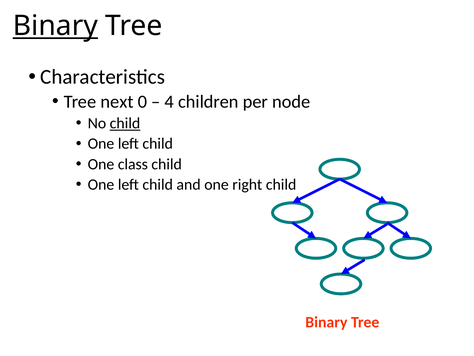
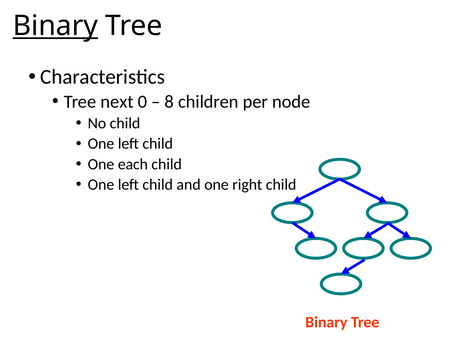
4: 4 -> 8 (169, 101)
child underline: present -> none (125, 123)
class: class -> each (133, 164)
